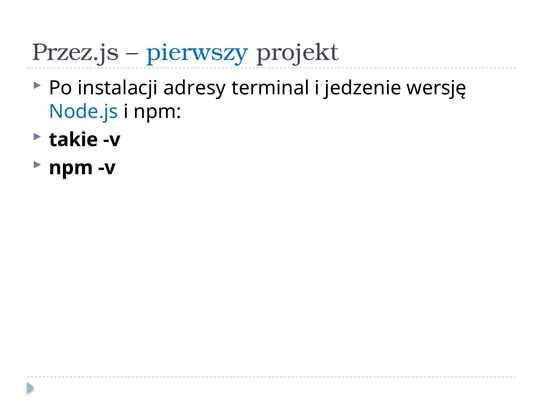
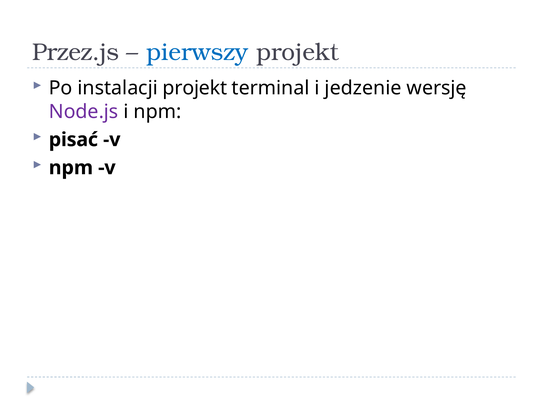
instalacji adresy: adresy -> projekt (195, 88)
Node.js colour: blue -> purple (84, 112)
takie: takie -> pisać (73, 140)
